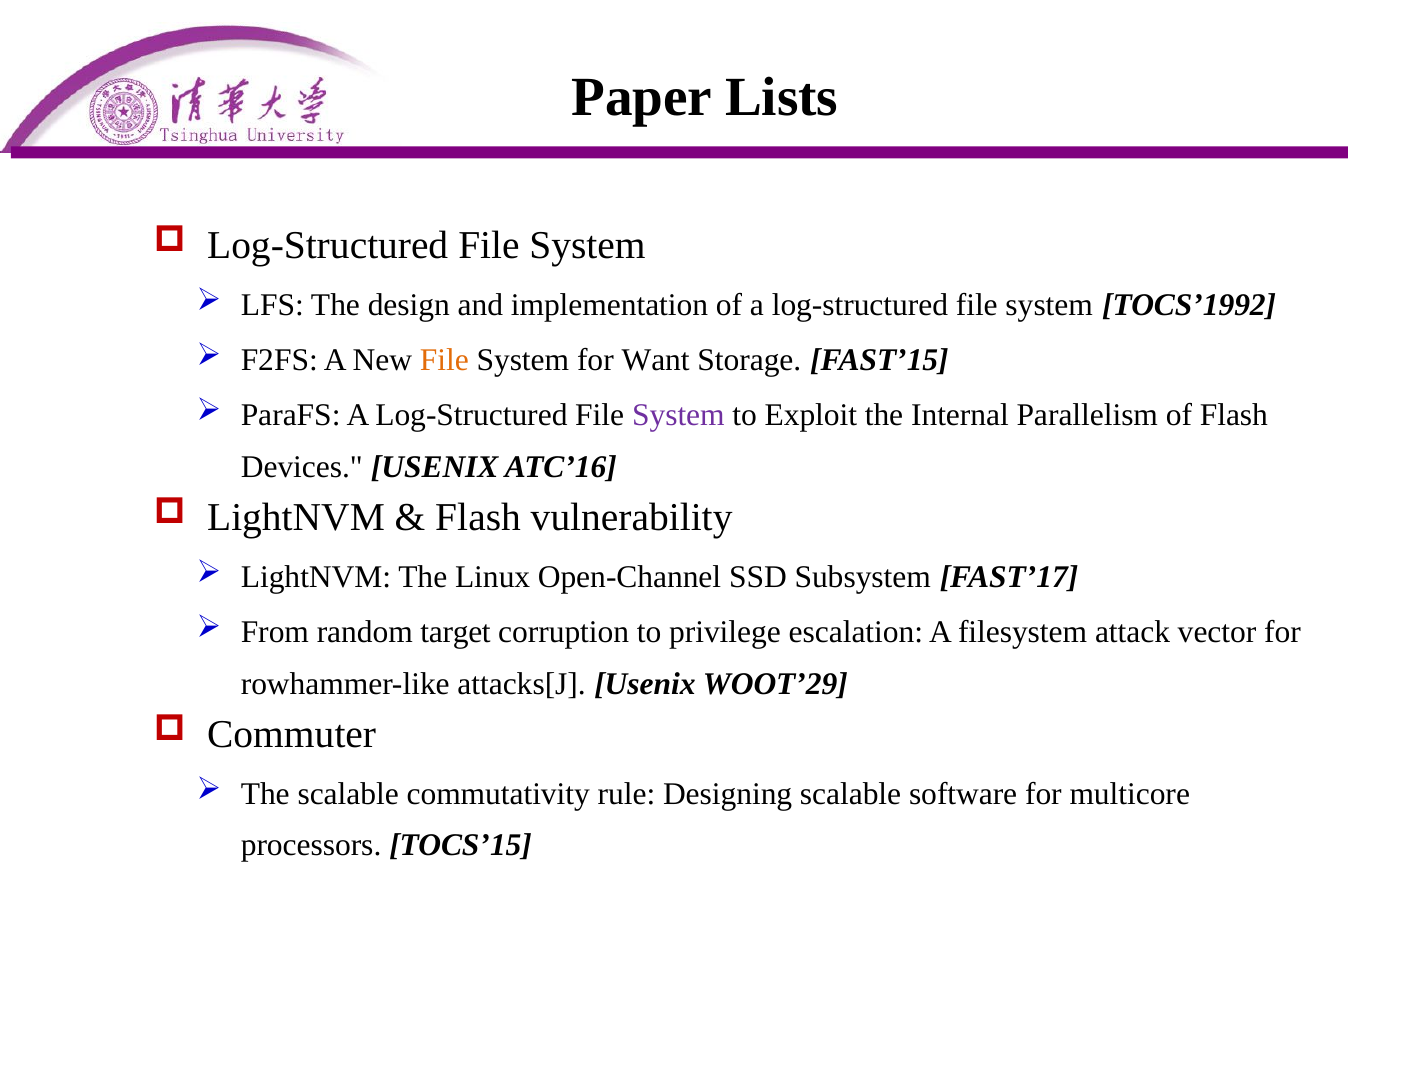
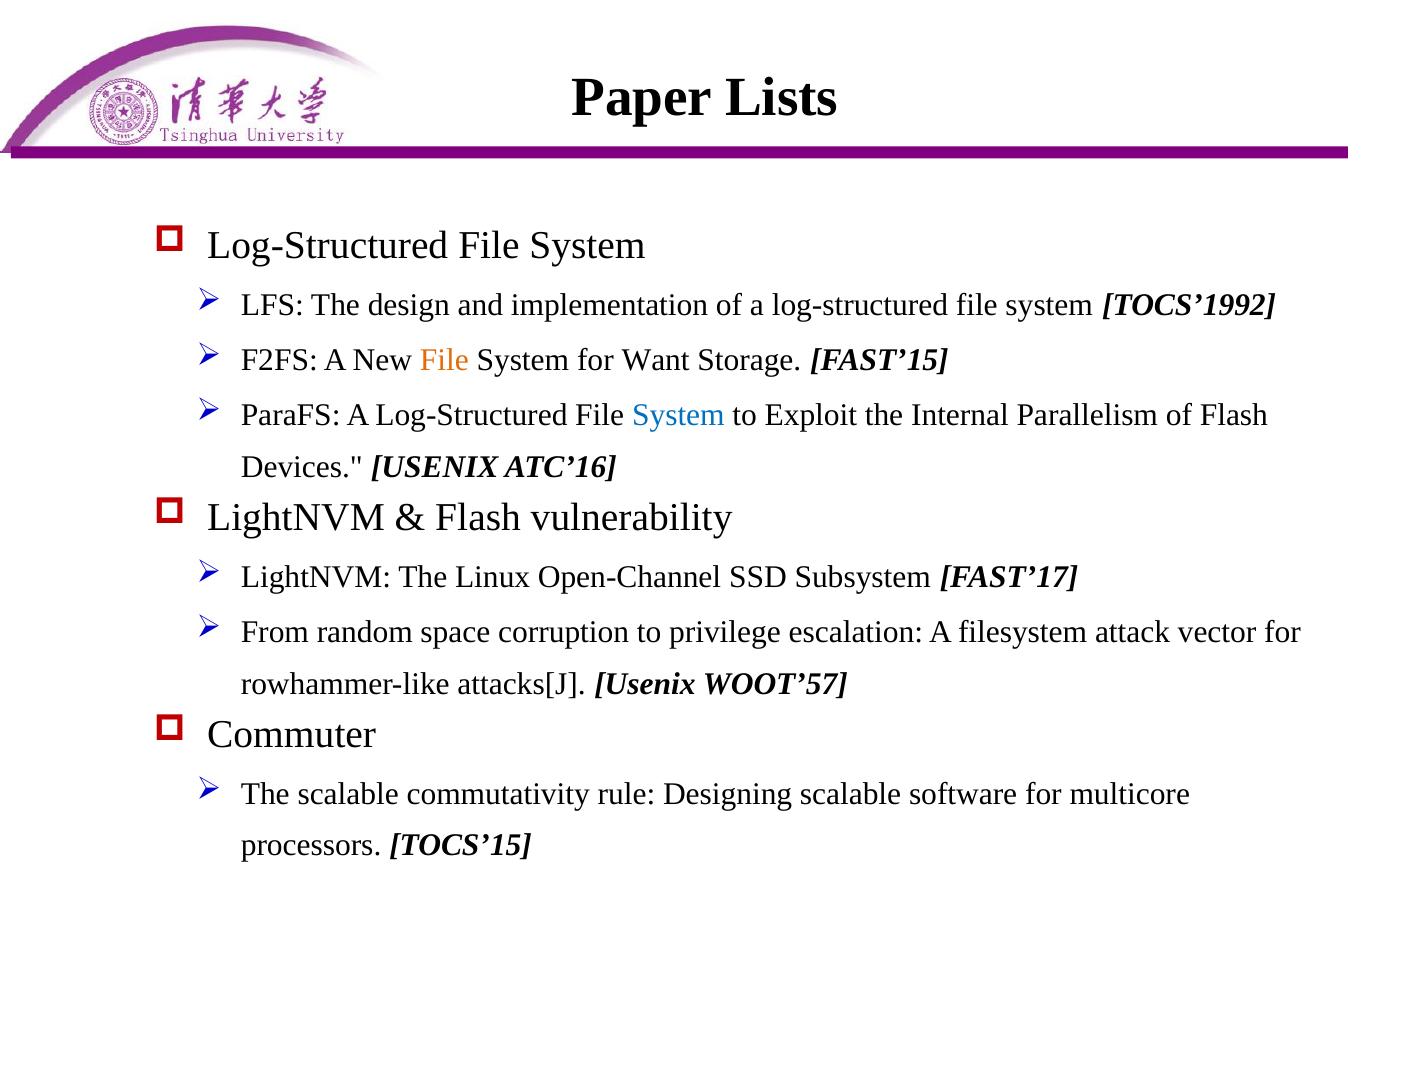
System colour: purple -> blue (678, 415)
target: target -> space (455, 632)
WOOT’29: WOOT’29 -> WOOT’57 (775, 684)
